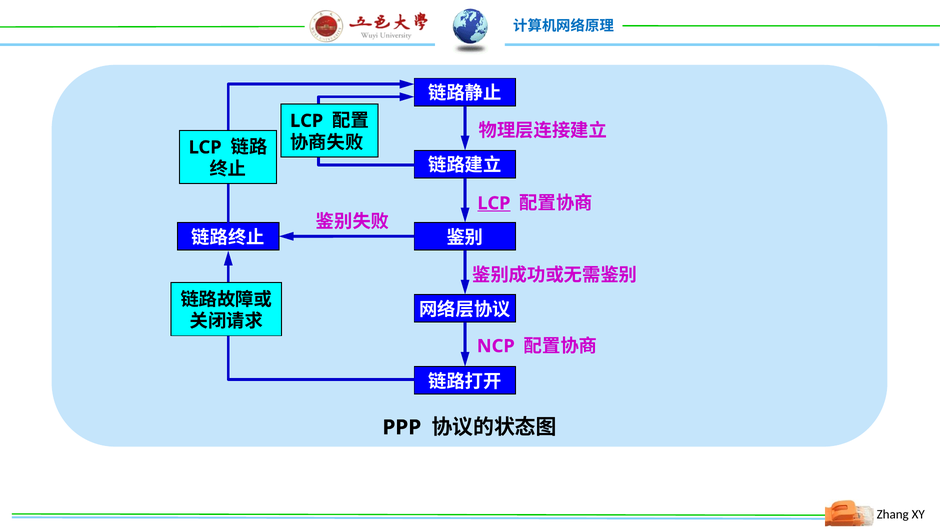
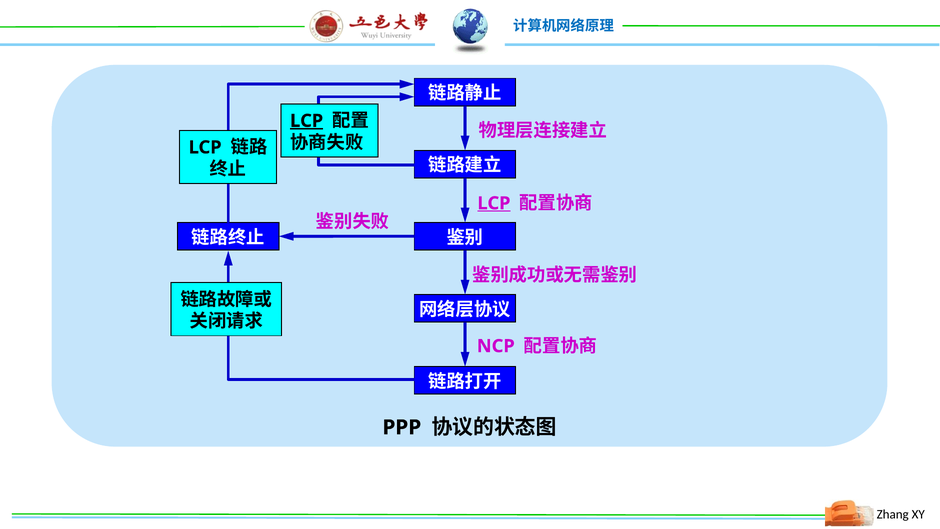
LCP underline: none -> present (307, 121)
